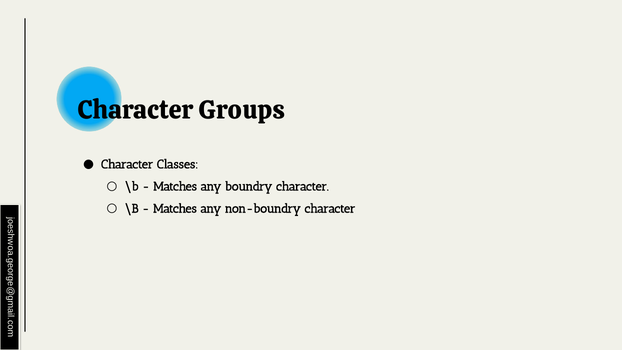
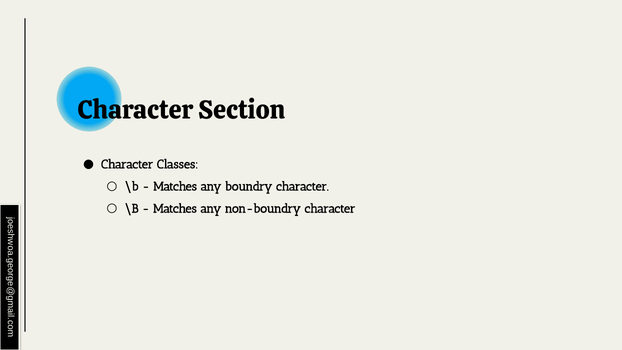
Groups: Groups -> Section (242, 110)
